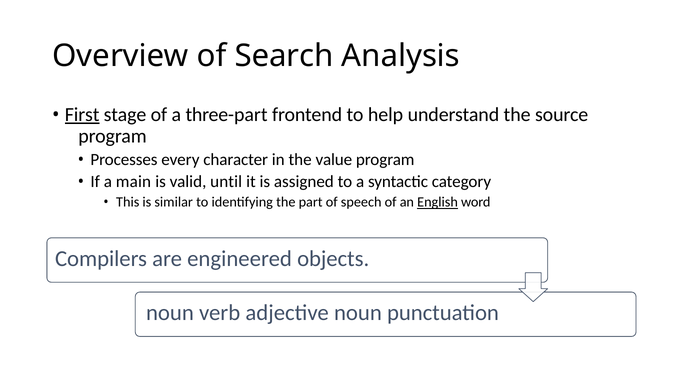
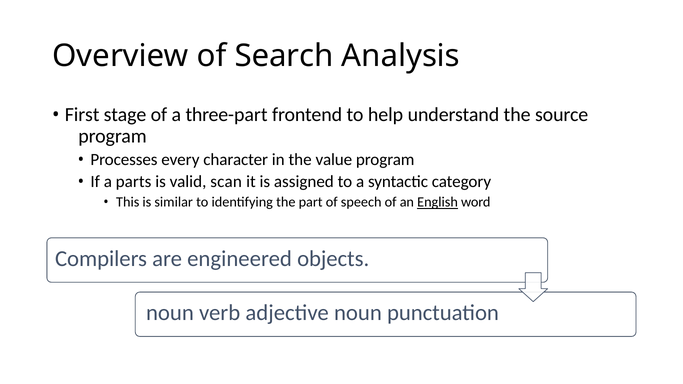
First underline: present -> none (82, 115)
main: main -> parts (134, 182)
until: until -> scan (226, 182)
